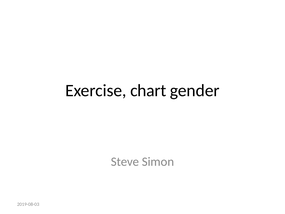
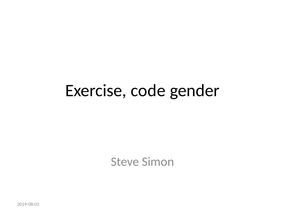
chart: chart -> code (148, 91)
